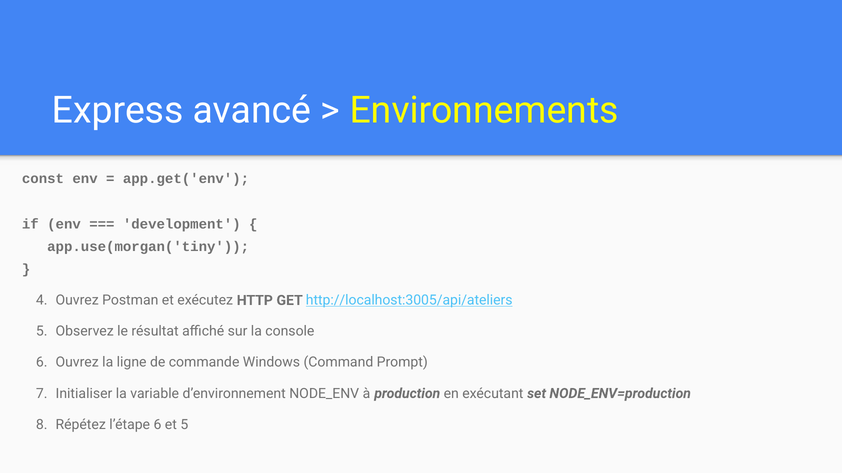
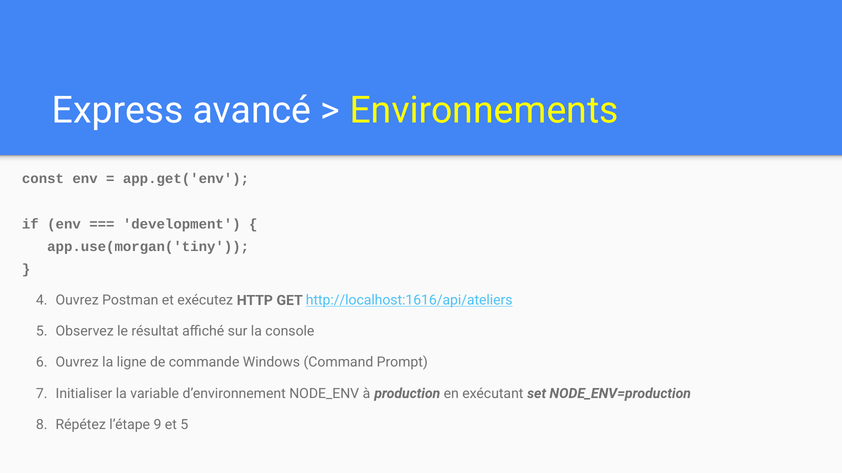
http://localhost:3005/api/ateliers: http://localhost:3005/api/ateliers -> http://localhost:1616/api/ateliers (409, 301)
l’étape 6: 6 -> 9 (157, 425)
